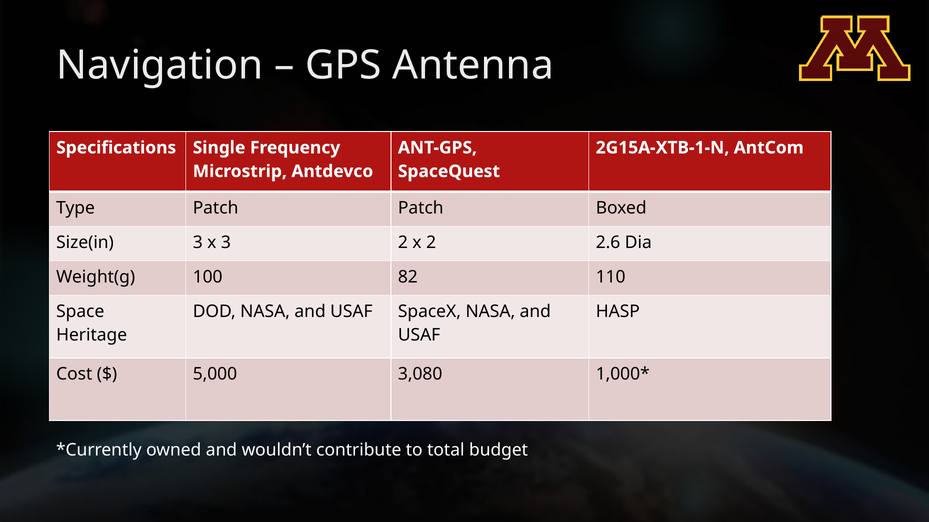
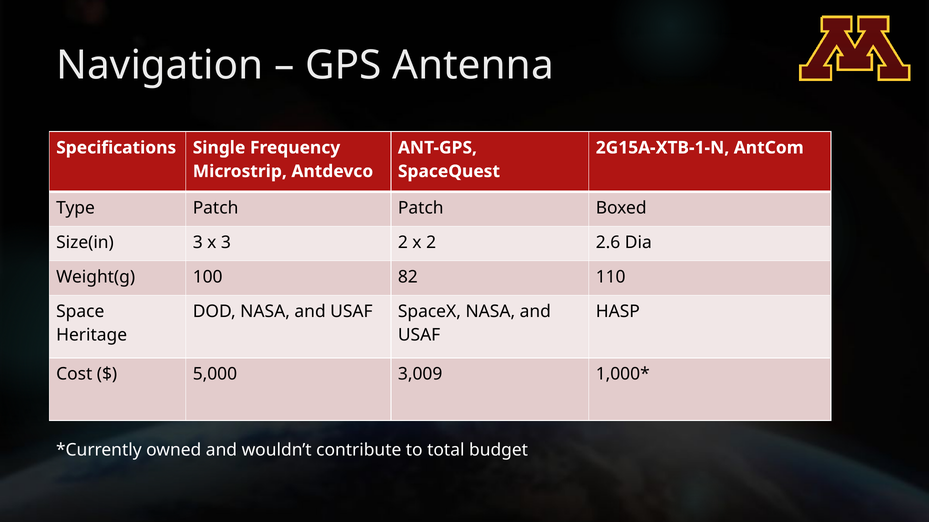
3,080: 3,080 -> 3,009 (420, 375)
